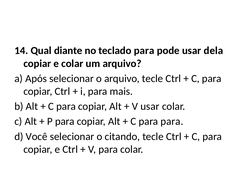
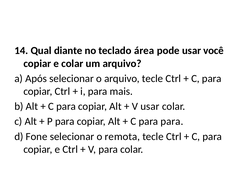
teclado para: para -> área (144, 51)
dela: dela -> você (214, 51)
Você: Você -> Fone (37, 136)
citando: citando -> remota (122, 136)
